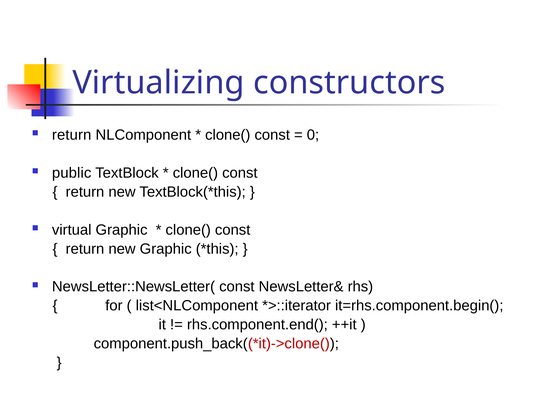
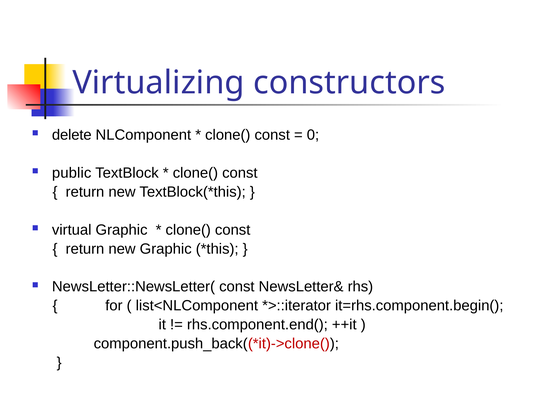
return: return -> delete (72, 135)
